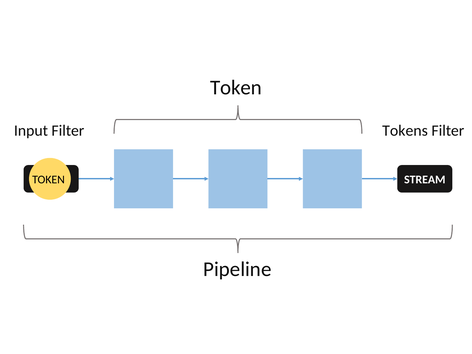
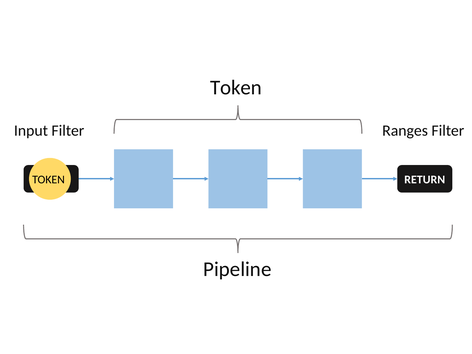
Tokens: Tokens -> Ranges (405, 131)
STREAM: STREAM -> RETURN (425, 180)
